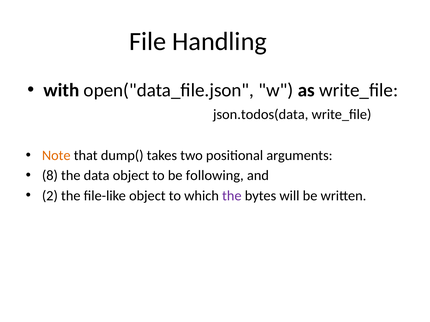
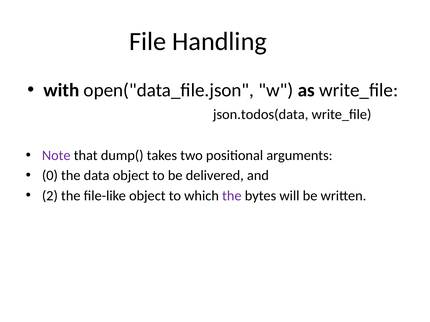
Note colour: orange -> purple (56, 156)
8: 8 -> 0 (50, 176)
following: following -> delivered (215, 176)
